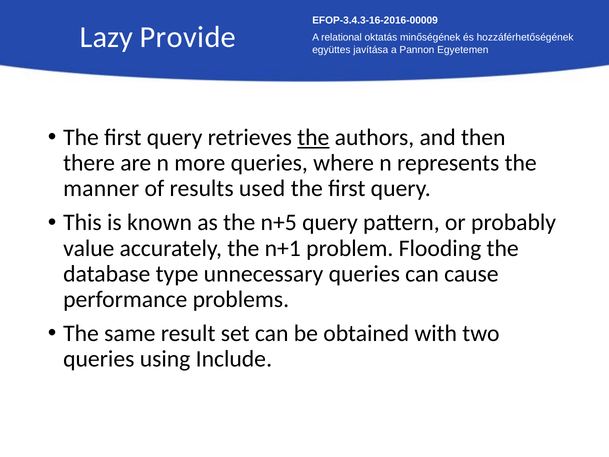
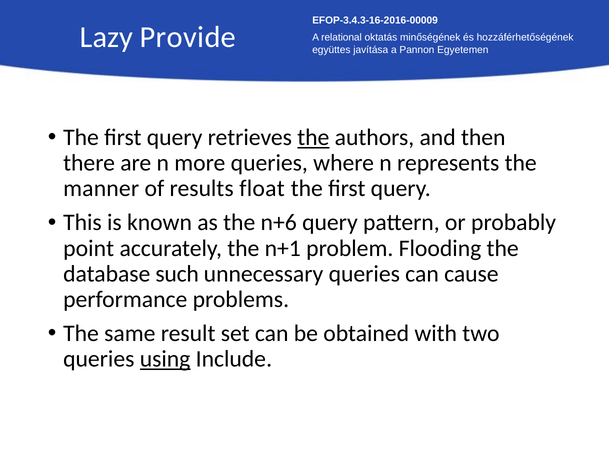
used: used -> float (262, 188)
n+5: n+5 -> n+6 (279, 222)
value: value -> point (89, 248)
type: type -> such (177, 274)
using underline: none -> present (165, 359)
